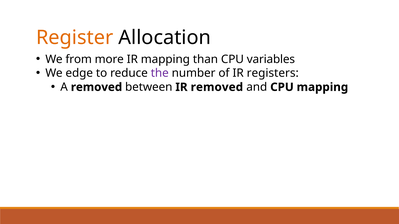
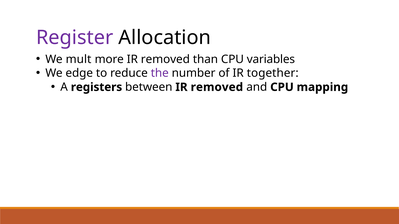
Register colour: orange -> purple (75, 38)
from: from -> mult (79, 59)
more IR mapping: mapping -> removed (165, 59)
registers: registers -> together (273, 73)
A removed: removed -> registers (96, 87)
